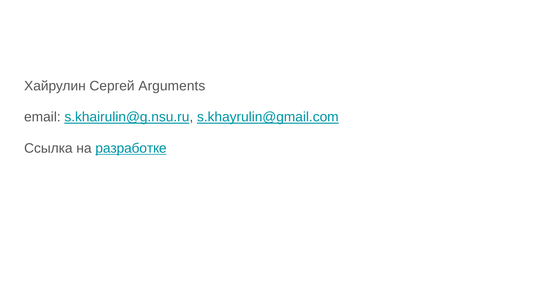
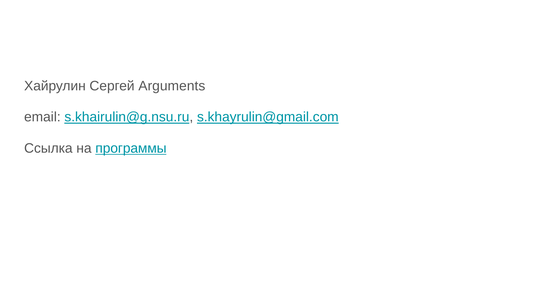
разработке: разработке -> программы (131, 148)
